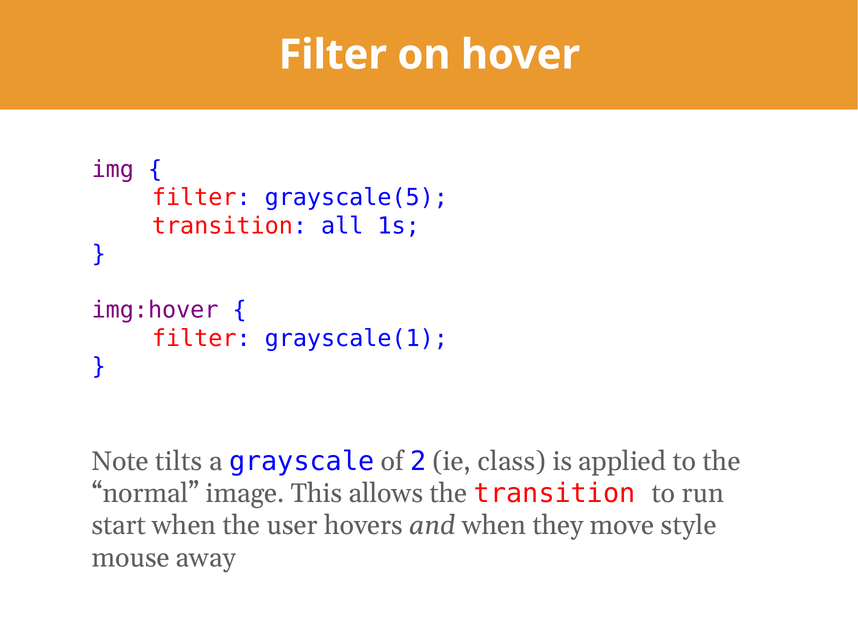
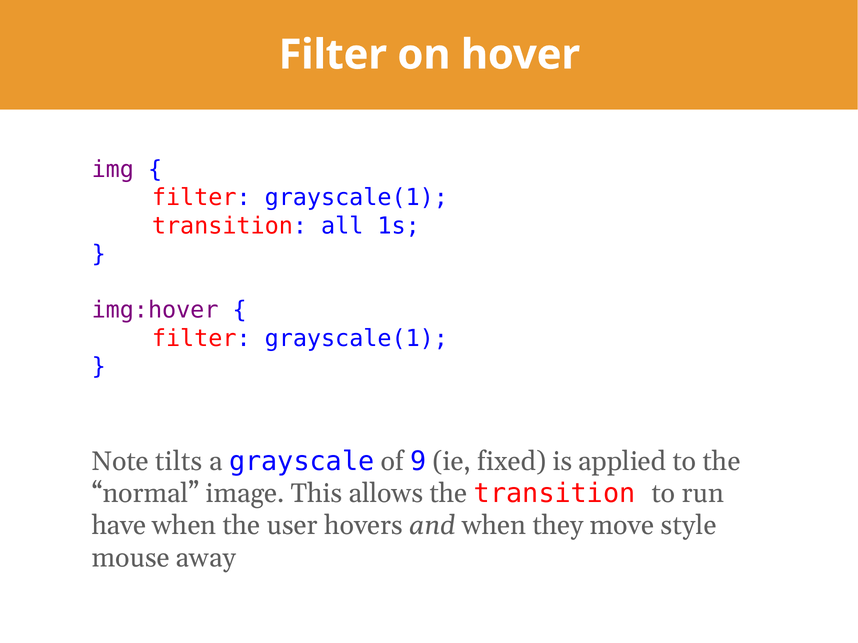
grayscale(5: grayscale(5 -> grayscale(1 (356, 198)
2: 2 -> 9 (418, 462)
class: class -> fixed (512, 462)
start: start -> have (119, 526)
